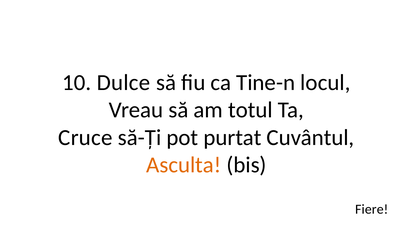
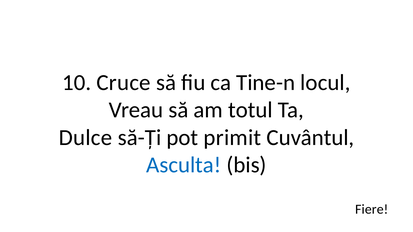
Dulce: Dulce -> Cruce (124, 83)
Cruce: Cruce -> Dulce (85, 138)
purtat: purtat -> primit (232, 138)
Asculta colour: orange -> blue (184, 165)
